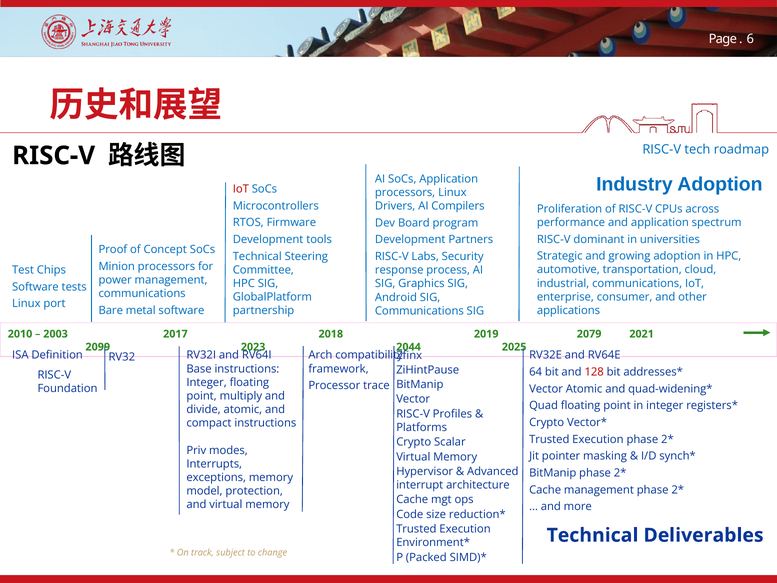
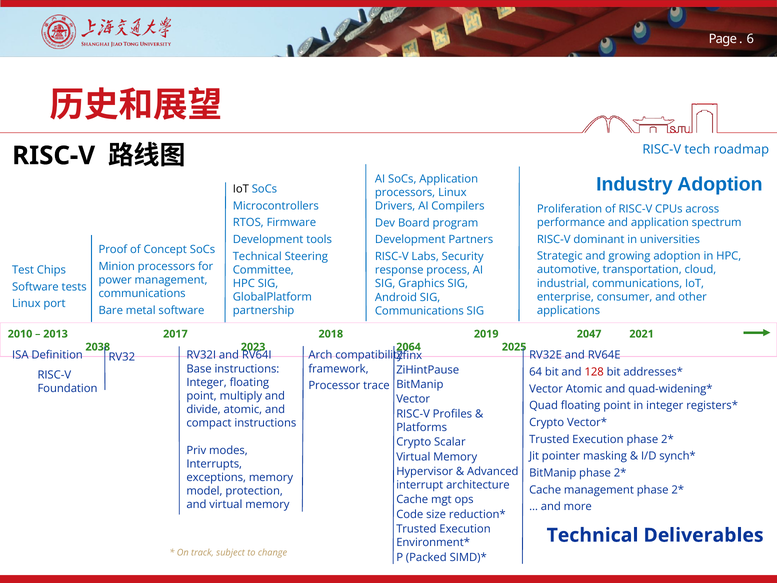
IoT colour: red -> black (241, 189)
2003: 2003 -> 2013 (56, 334)
2079: 2079 -> 2047 (589, 334)
2099: 2099 -> 2038 (98, 347)
2044: 2044 -> 2064 (409, 347)
